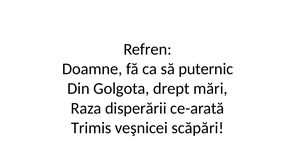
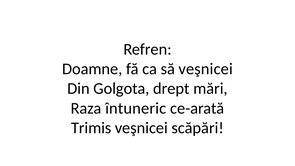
să puternic: puternic -> veşnicei (206, 69)
disperării: disperării -> întuneric (136, 108)
